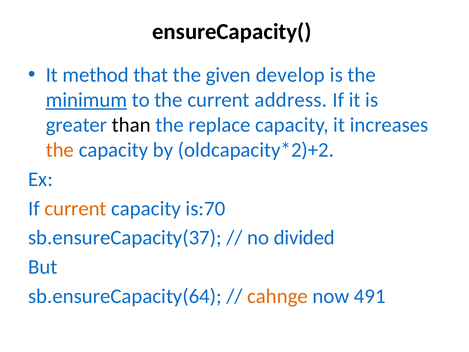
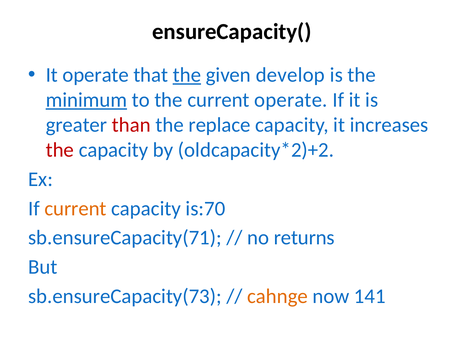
It method: method -> operate (96, 75)
the underline: none -> present (187, 75)
current address: address -> operate (291, 100)
than colour: black -> red (131, 125)
the colour: orange -> red (60, 150)
sb.ensureCapacity(37: sb.ensureCapacity(37 -> sb.ensureCapacity(71 (125, 238)
divided: divided -> returns (304, 238)
sb.ensureCapacity(64: sb.ensureCapacity(64 -> sb.ensureCapacity(73 (125, 296)
491: 491 -> 141 (370, 296)
